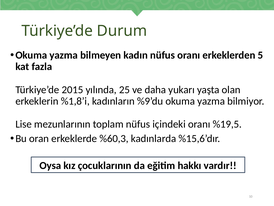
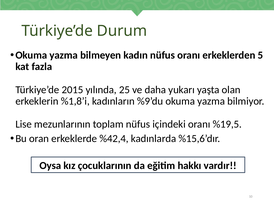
%60,3: %60,3 -> %42,4 (114, 138)
